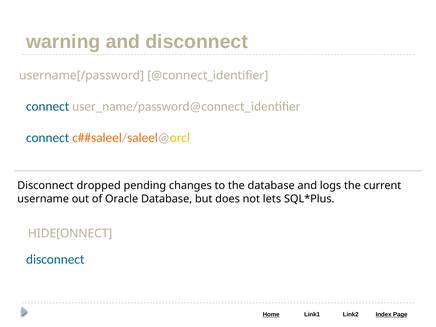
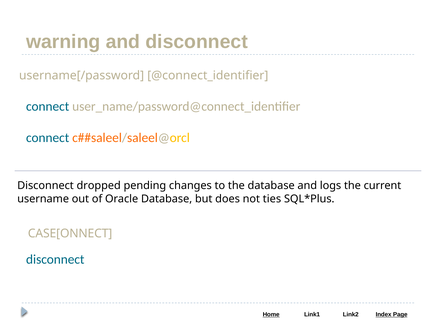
lets: lets -> ties (272, 199)
HIDE[ONNECT: HIDE[ONNECT -> CASE[ONNECT (70, 234)
